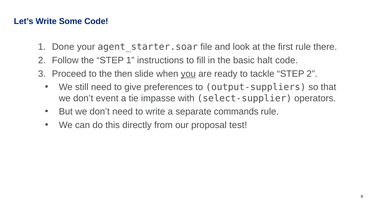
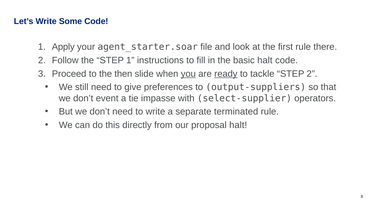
Done: Done -> Apply (63, 47)
ready underline: none -> present (226, 74)
commands: commands -> terminated (236, 112)
proposal test: test -> halt (238, 125)
